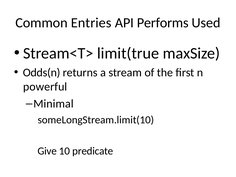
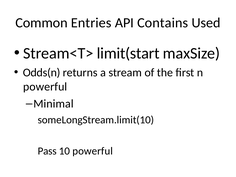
Performs: Performs -> Contains (163, 23)
limit(true: limit(true -> limit(start (128, 53)
Give: Give -> Pass (47, 151)
10 predicate: predicate -> powerful (93, 151)
